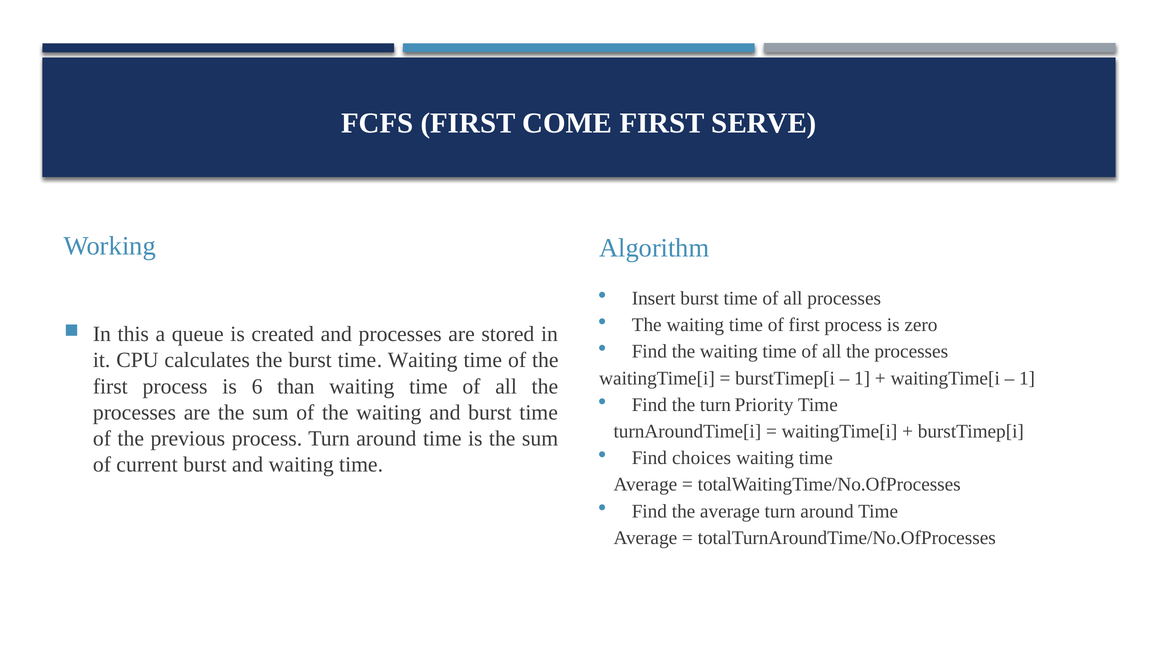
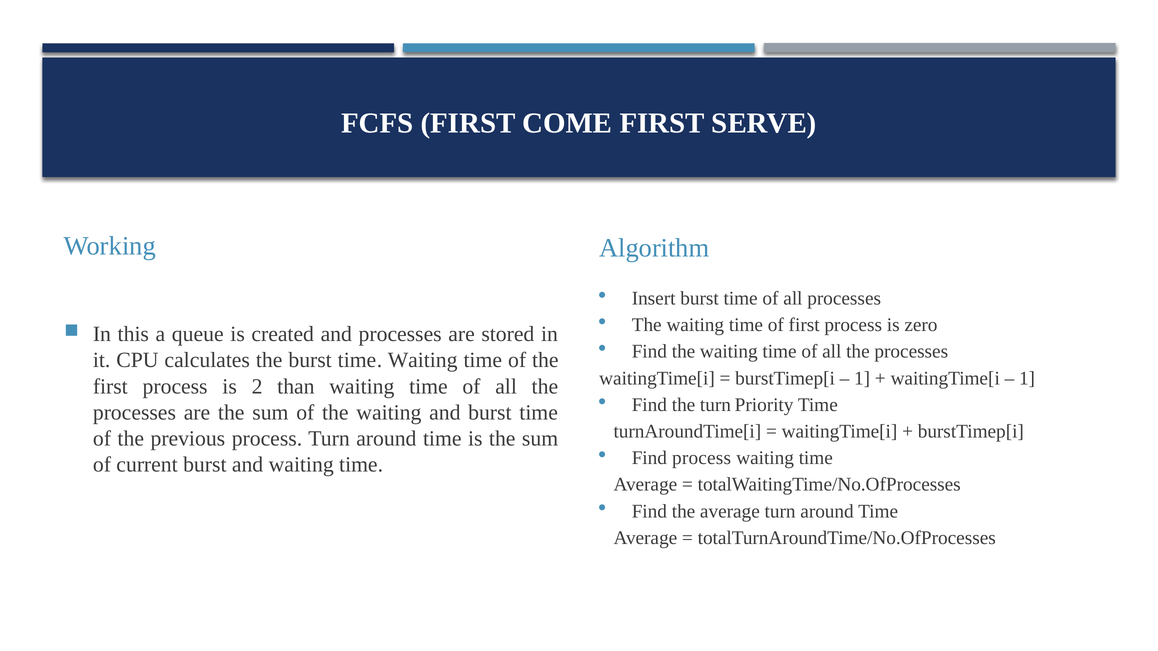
6: 6 -> 2 (257, 387)
Find choices: choices -> process (702, 458)
